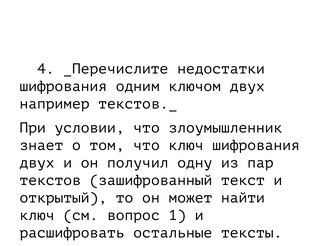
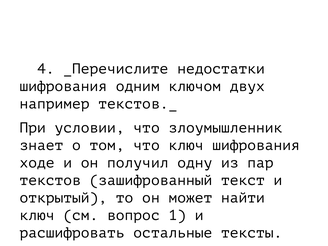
двух: двух -> ходе (37, 163)
